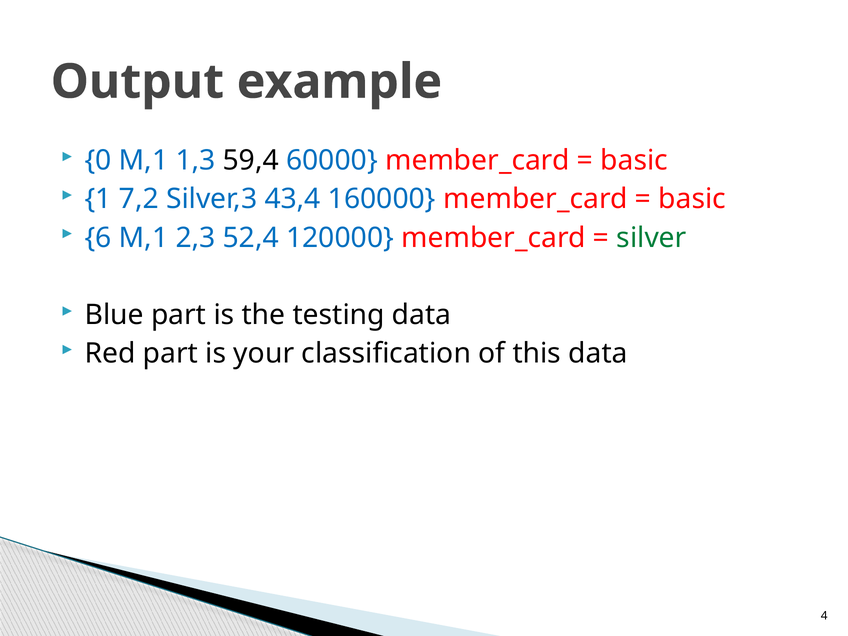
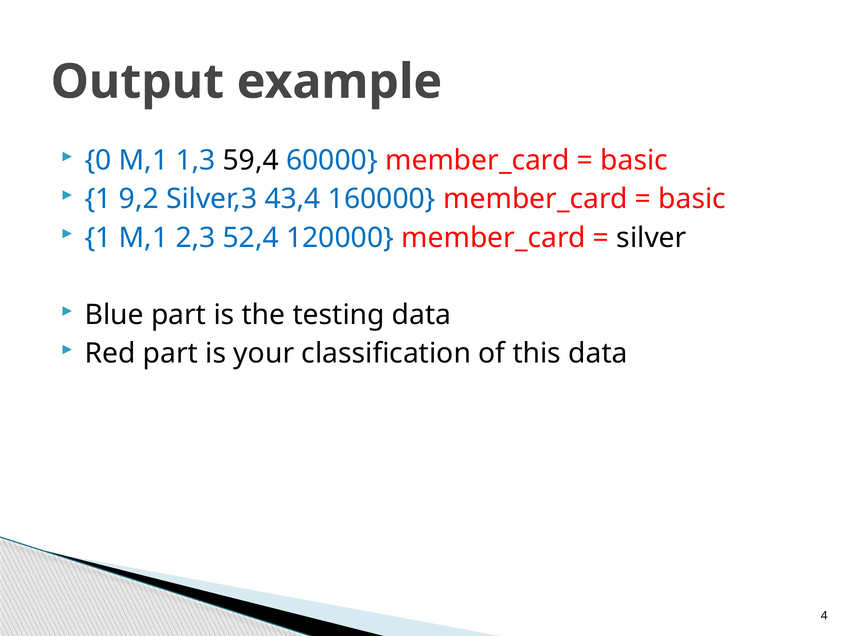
7,2: 7,2 -> 9,2 (139, 199)
6: 6 -> 1 (98, 238)
silver colour: green -> black (651, 238)
